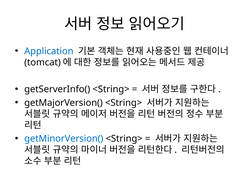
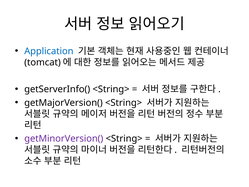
getMinorVersion( colour: blue -> purple (64, 138)
